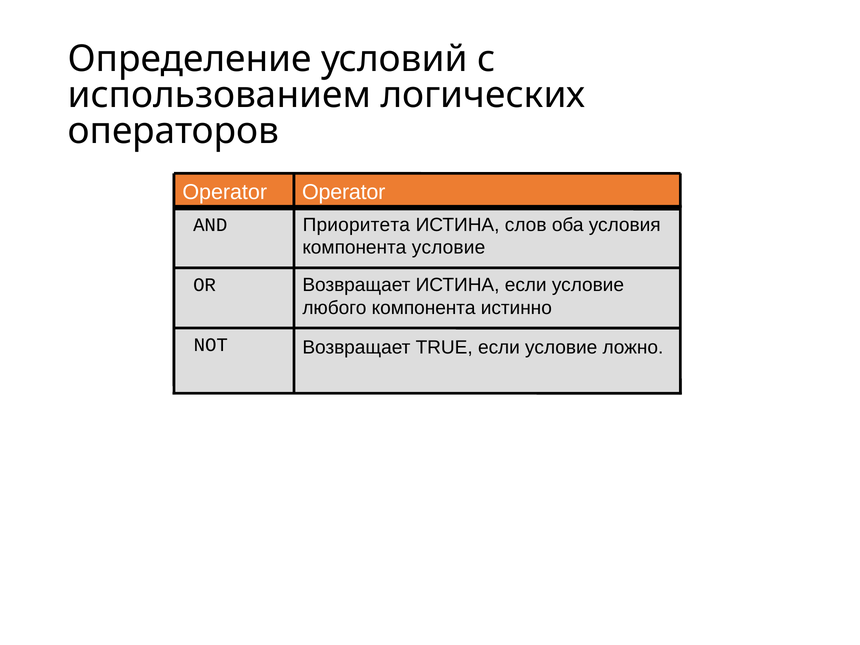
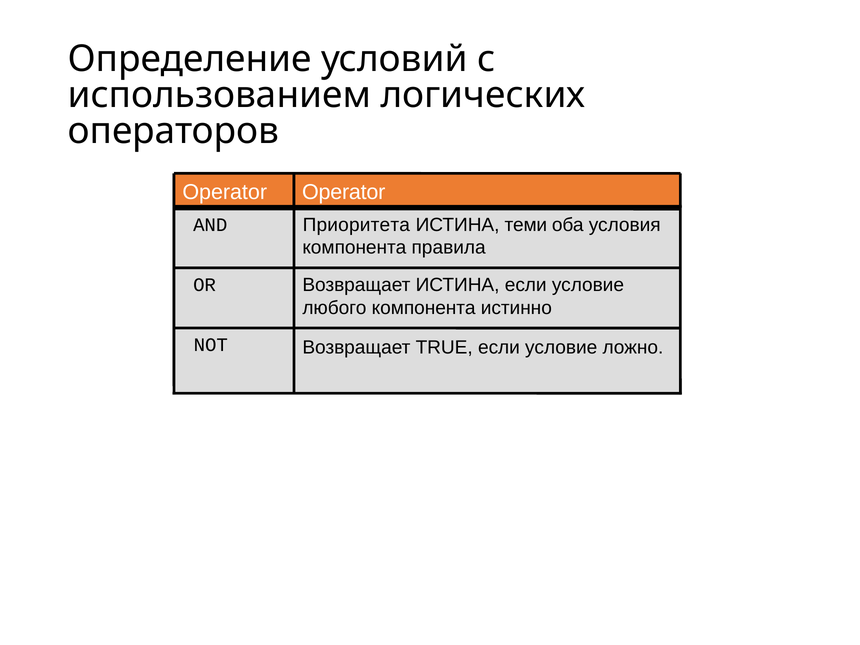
слов: слов -> теми (526, 225)
компонента условие: условие -> правила (449, 248)
